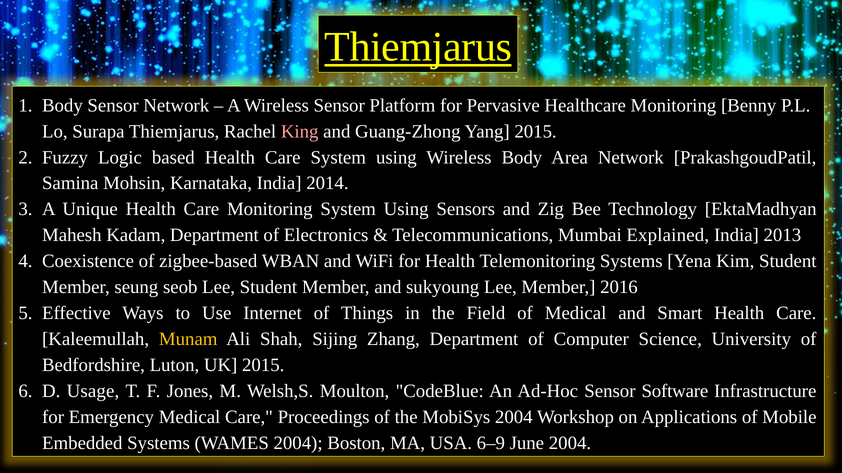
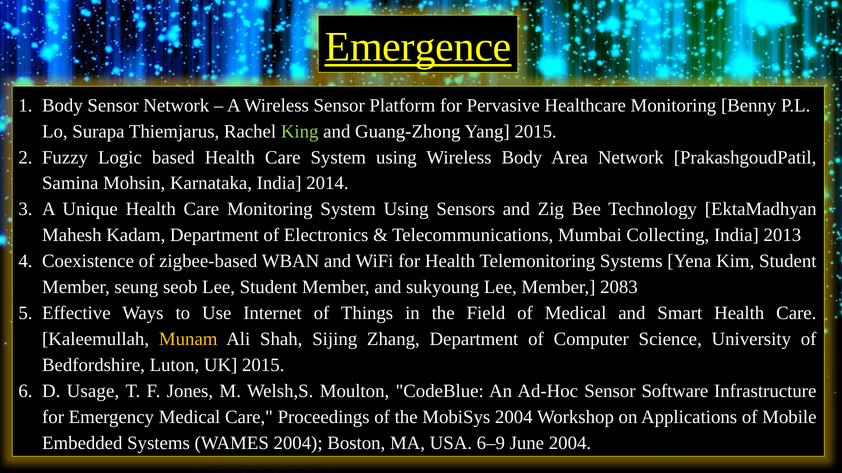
Thiemjarus: Thiemjarus -> Emergence (418, 47)
King colour: pink -> light green (300, 131)
Explained: Explained -> Collecting (668, 236)
2016: 2016 -> 2083 (619, 288)
